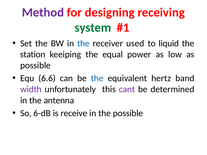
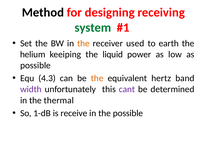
Method colour: purple -> black (43, 12)
the colour: blue -> orange (83, 43)
liquid: liquid -> earth (169, 43)
station: station -> helium (33, 54)
equal: equal -> liquid (113, 54)
6.6: 6.6 -> 4.3 (47, 78)
the colour: blue -> orange (97, 78)
antenna: antenna -> thermal (59, 100)
6-dB: 6-dB -> 1-dB (42, 113)
